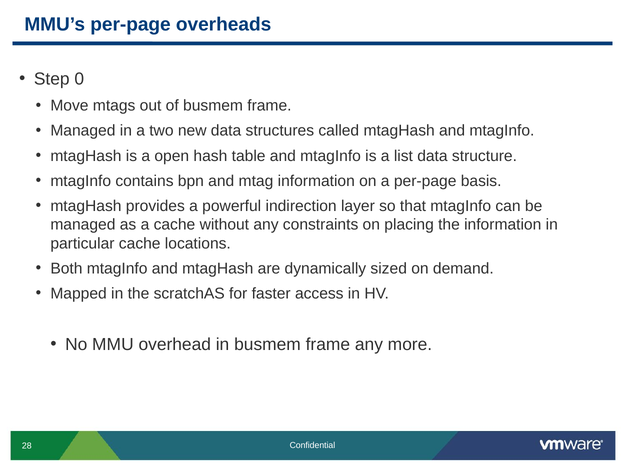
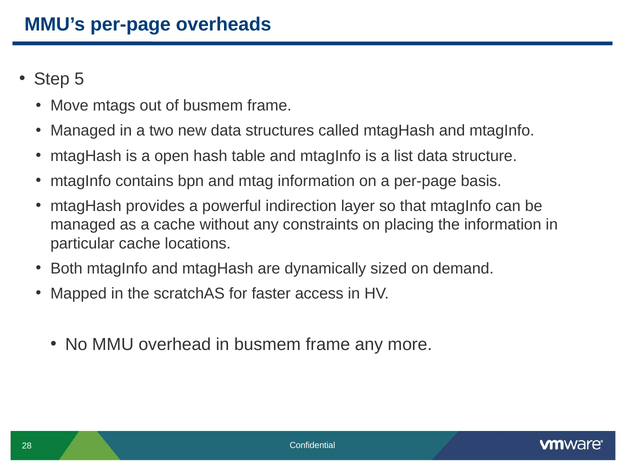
0: 0 -> 5 (79, 79)
